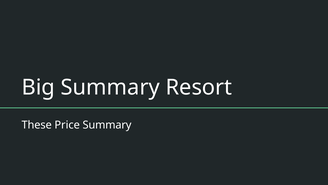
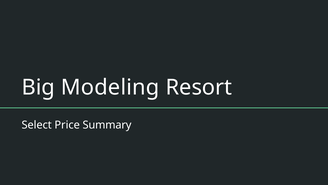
Big Summary: Summary -> Modeling (110, 87)
These: These -> Select (37, 125)
